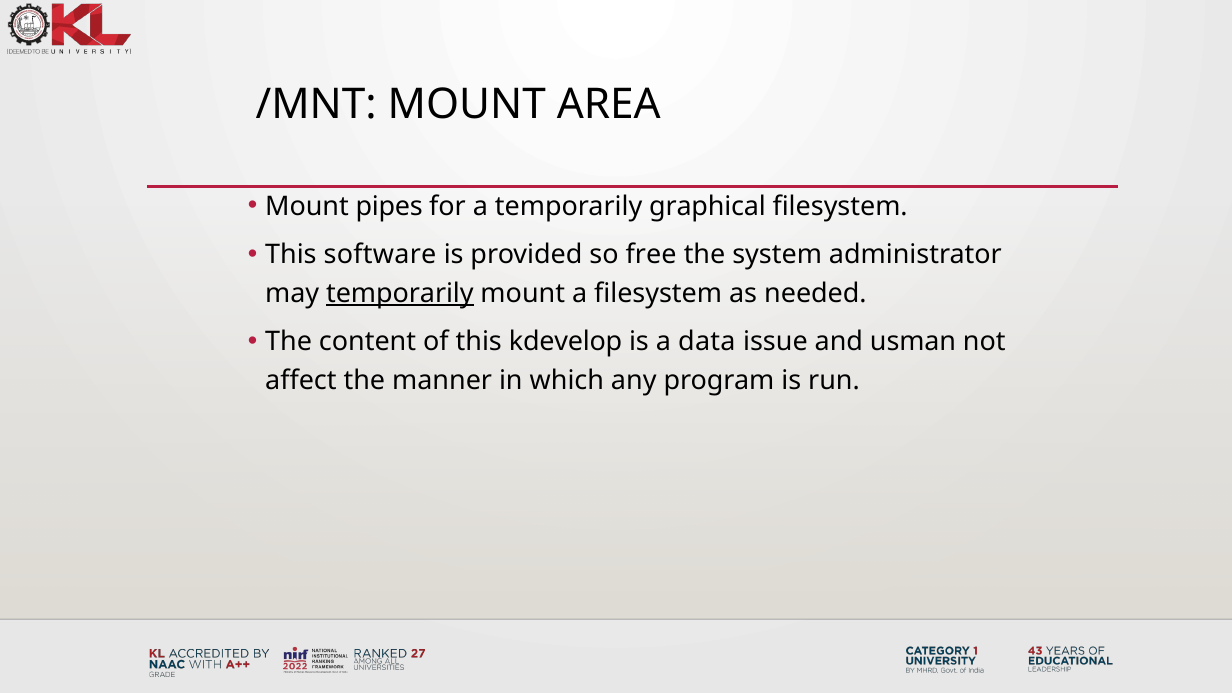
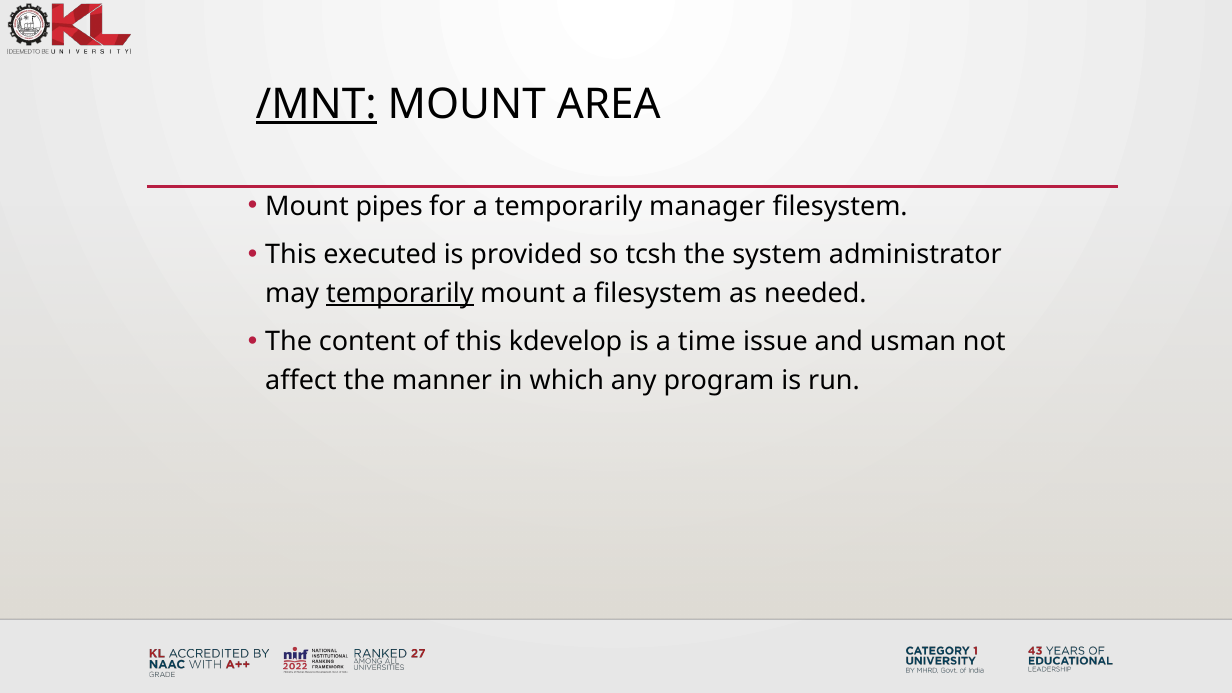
/MNT underline: none -> present (316, 104)
graphical: graphical -> manager (707, 206)
software: software -> executed (380, 255)
free: free -> tcsh (651, 255)
data: data -> time (707, 342)
